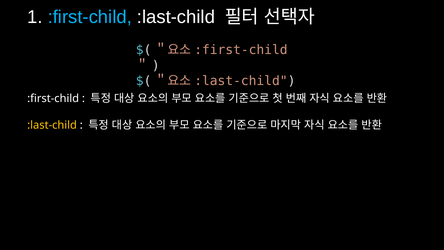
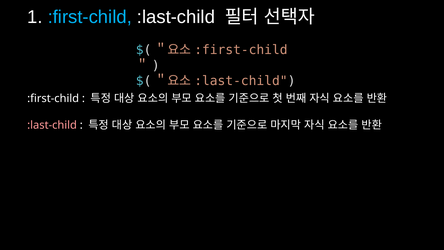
:last-child colour: yellow -> pink (52, 125)
